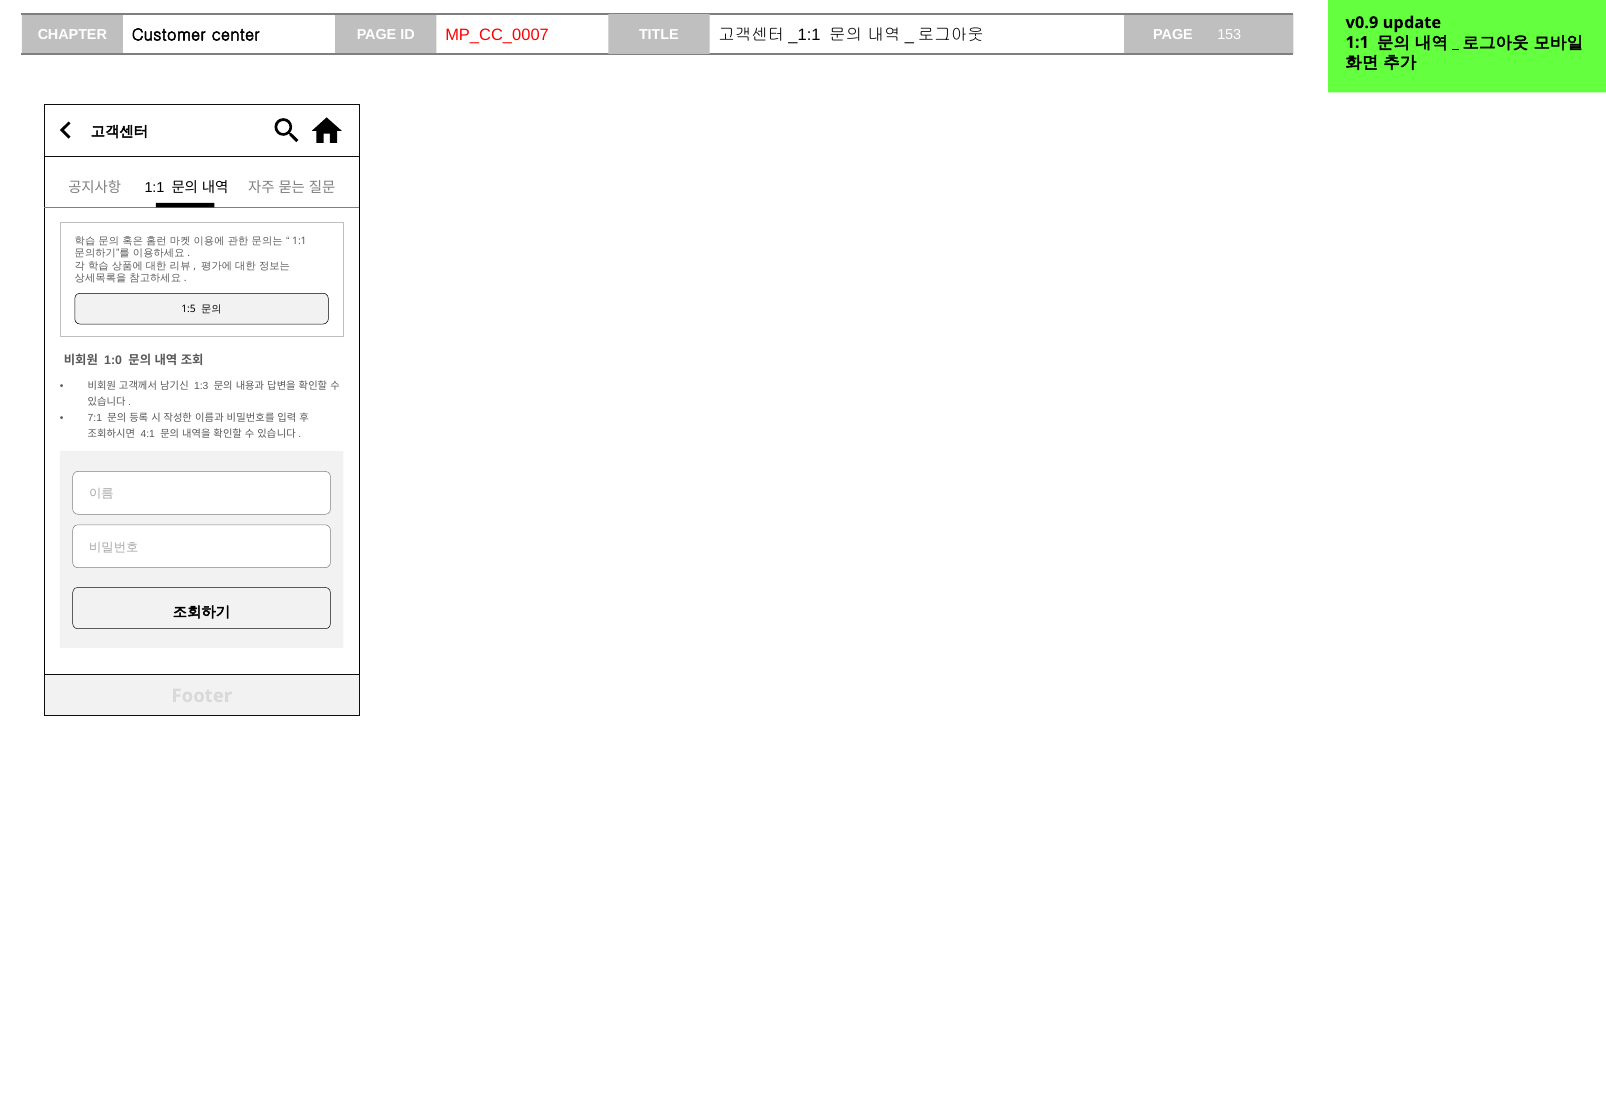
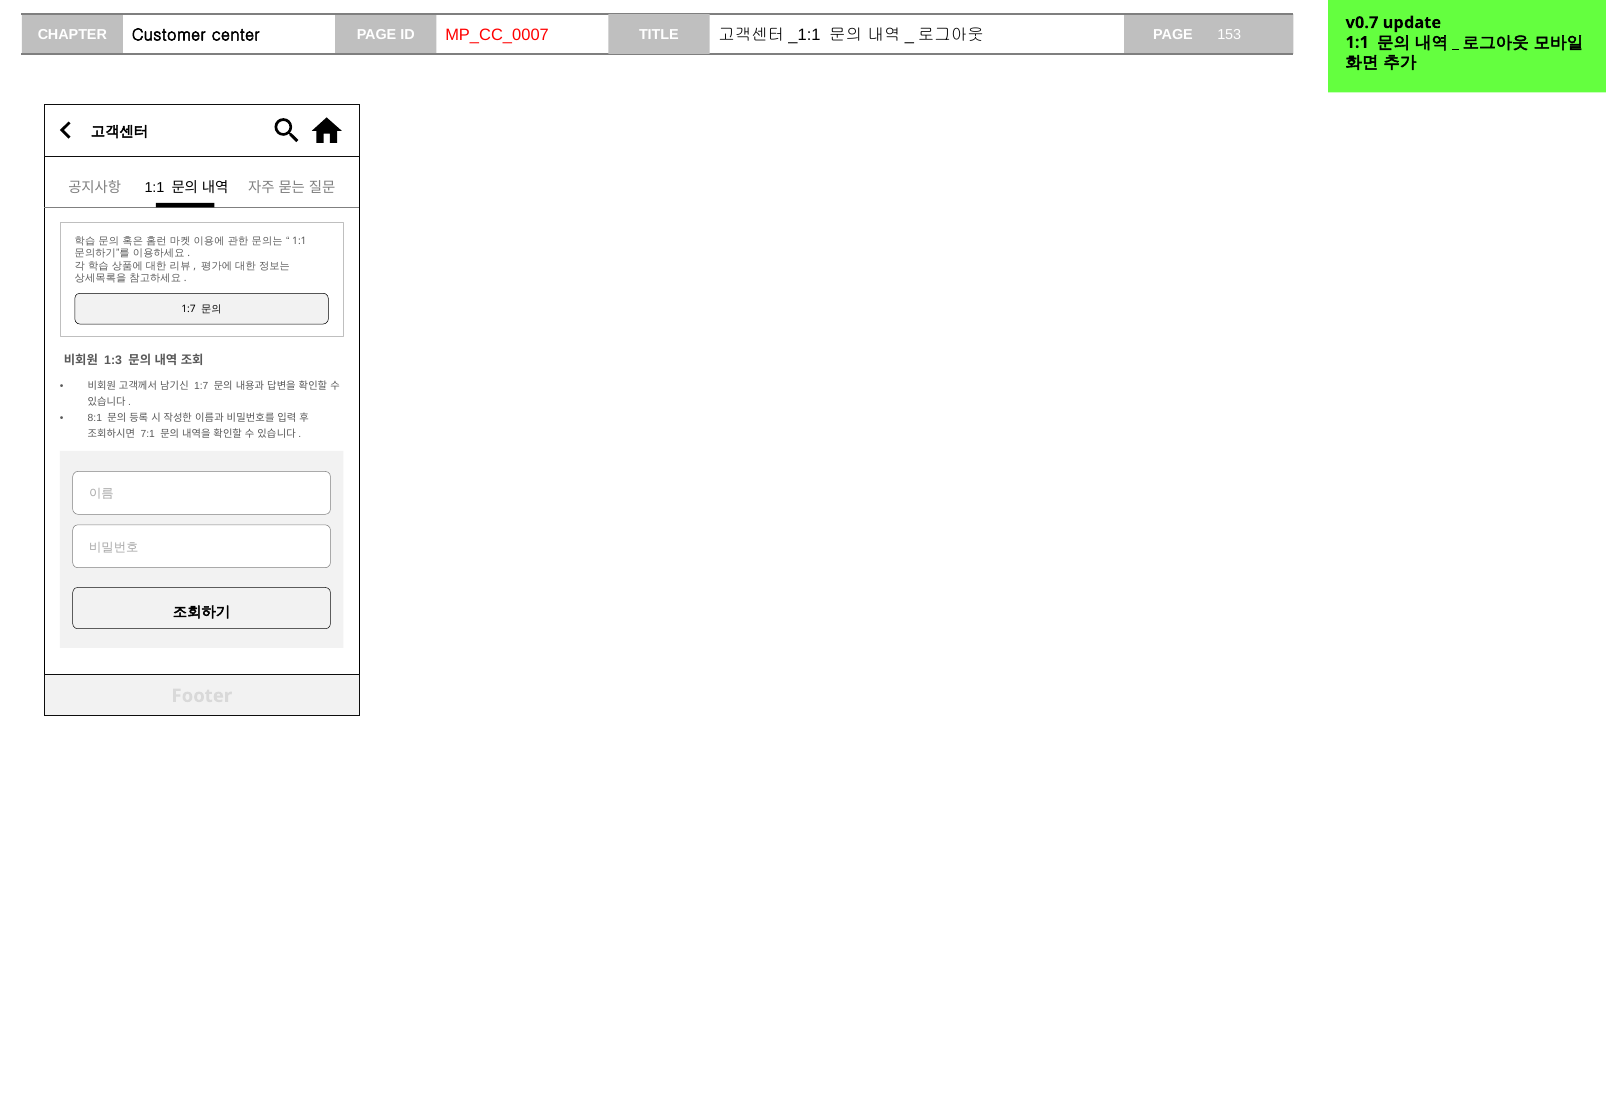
v0.9: v0.9 -> v0.7 (1362, 23)
1:5: 1:5 -> 1:7 (189, 309)
1:0: 1:0 -> 1:3 (113, 360)
1:3: 1:3 -> 1:7 (201, 386)
7:1: 7:1 -> 8:1 (95, 418)
4:1: 4:1 -> 7:1 (148, 434)
